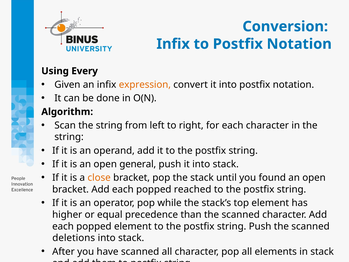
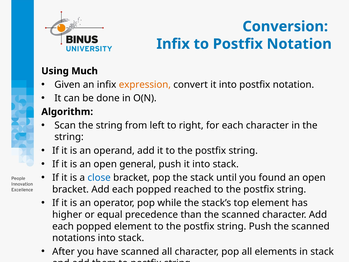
Every: Every -> Much (85, 71)
close colour: orange -> blue (99, 178)
deletions: deletions -> notations (74, 238)
